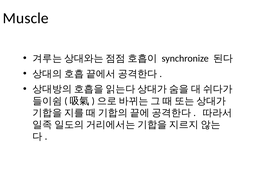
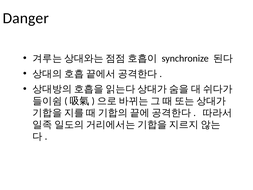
Muscle: Muscle -> Danger (26, 18)
